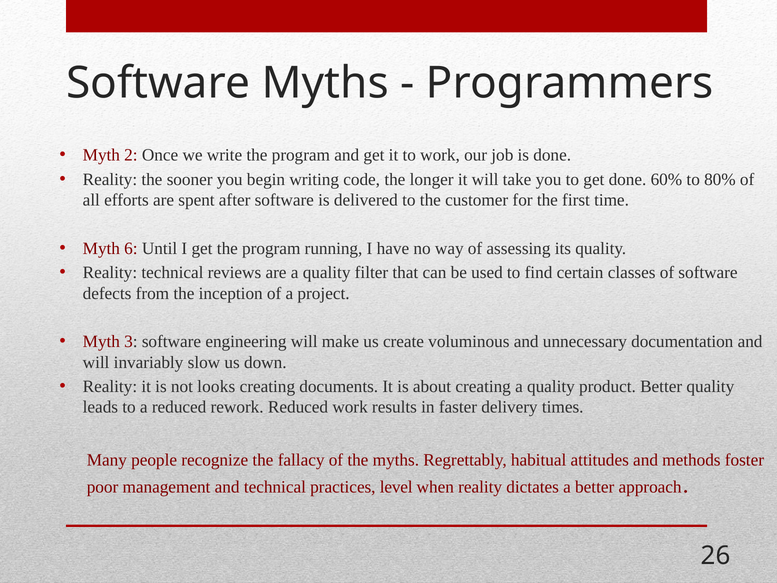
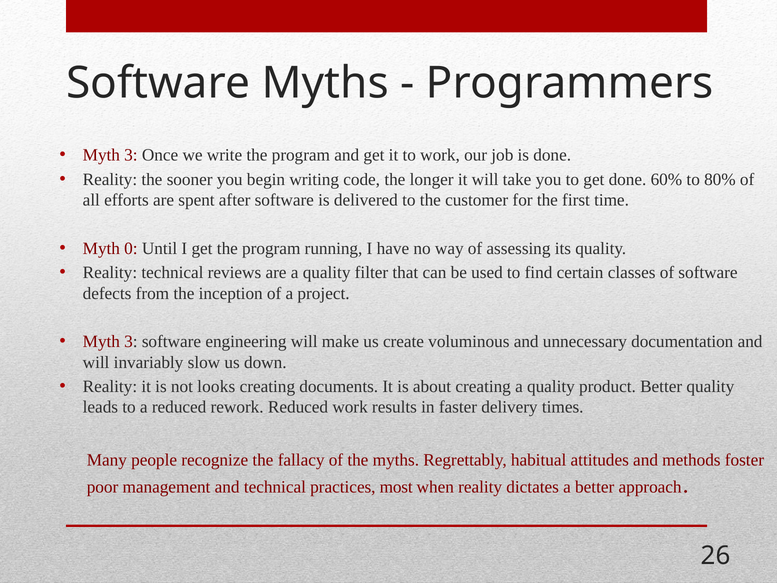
2: 2 -> 3 (131, 155)
6: 6 -> 0 (131, 248)
level: level -> most (396, 487)
